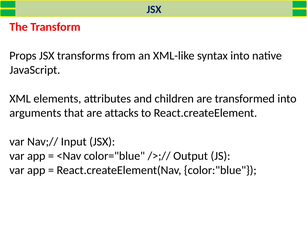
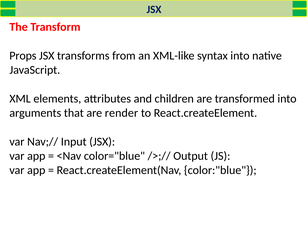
attacks: attacks -> render (121, 113)
